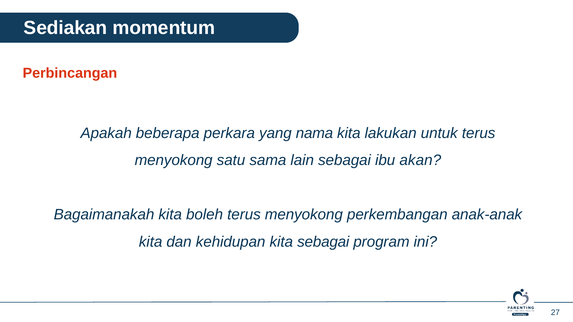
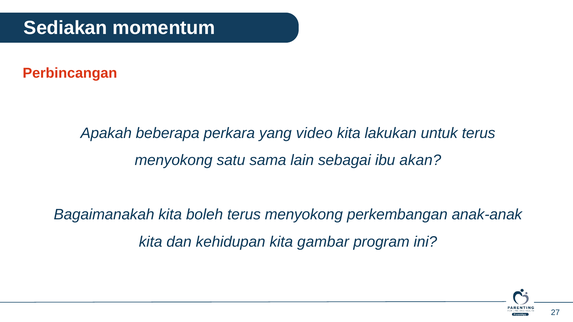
nama: nama -> video (314, 133)
kita sebagai: sebagai -> gambar (323, 242)
